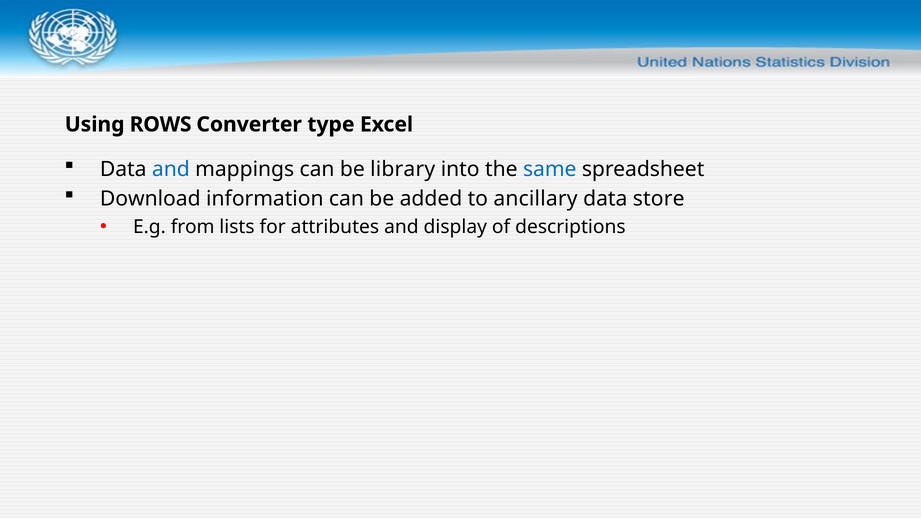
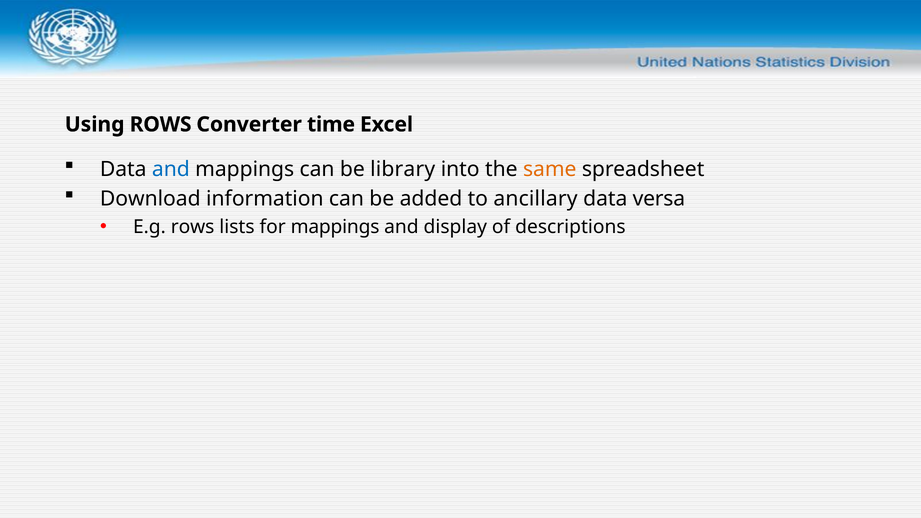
type: type -> time (331, 124)
same colour: blue -> orange (550, 169)
store: store -> versa (659, 199)
E.g from: from -> rows (193, 227)
for attributes: attributes -> mappings (335, 227)
